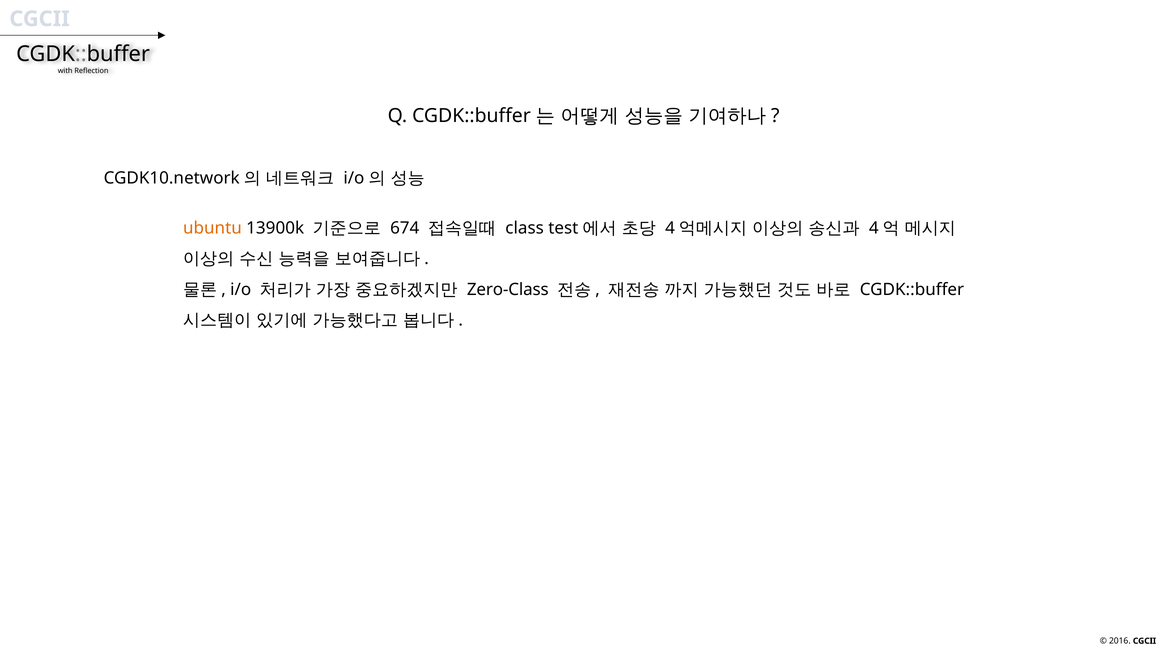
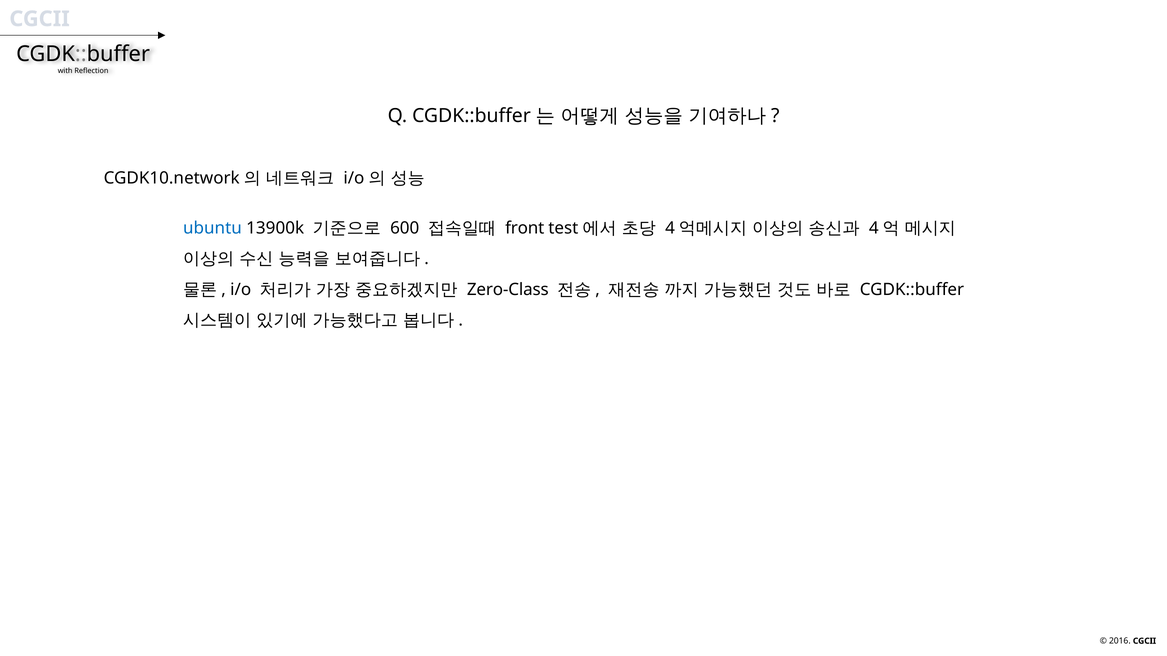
ubuntu colour: orange -> blue (212, 228)
674: 674 -> 600 (405, 228)
class: class -> front (525, 228)
